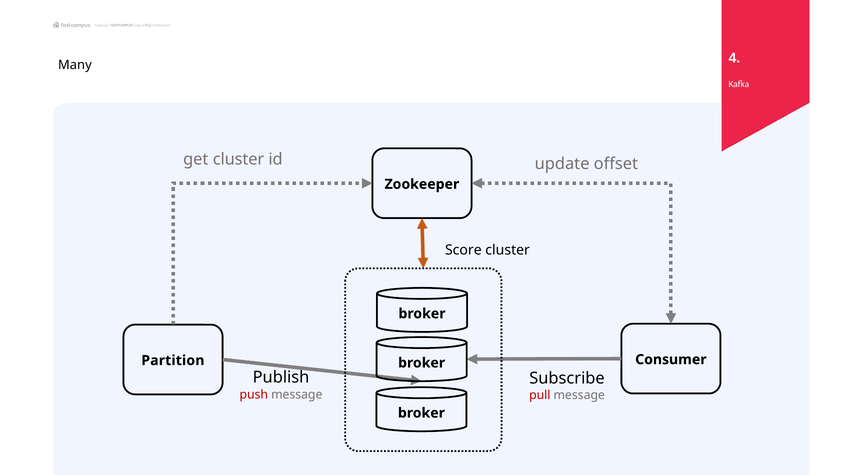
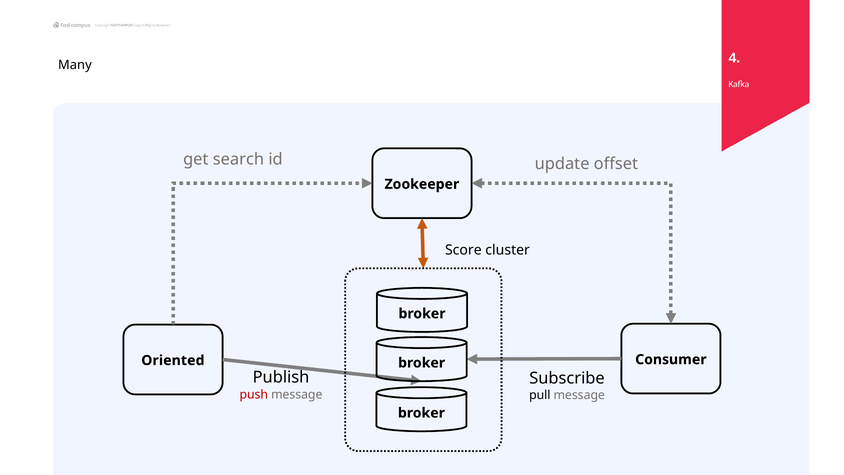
get cluster: cluster -> search (238, 159)
Partition: Partition -> Oriented (173, 360)
pull colour: red -> black (540, 395)
